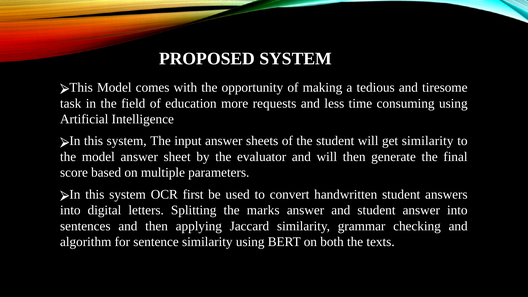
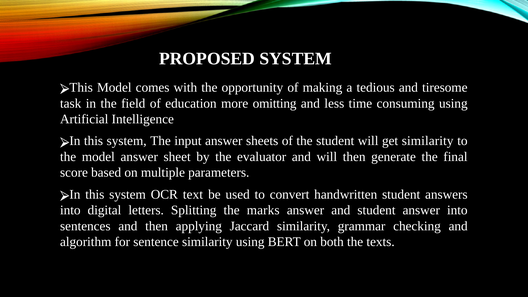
requests: requests -> omitting (275, 103)
first: first -> text (193, 194)
